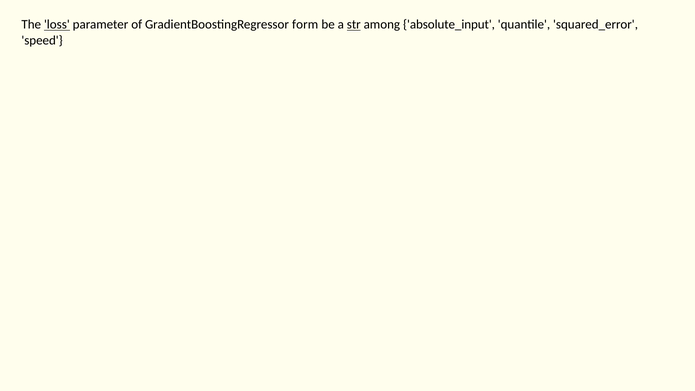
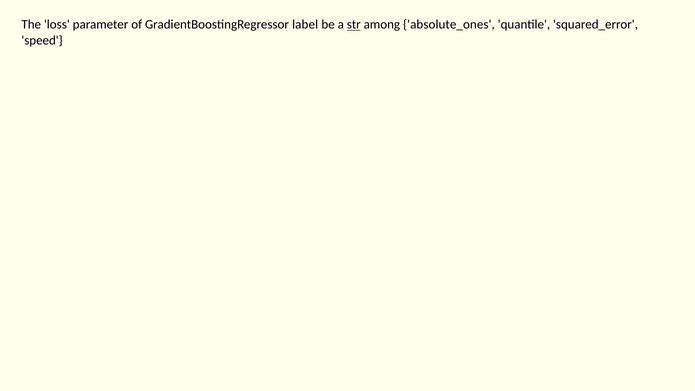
loss underline: present -> none (57, 25)
form: form -> label (305, 25)
absolute_input: absolute_input -> absolute_ones (449, 25)
